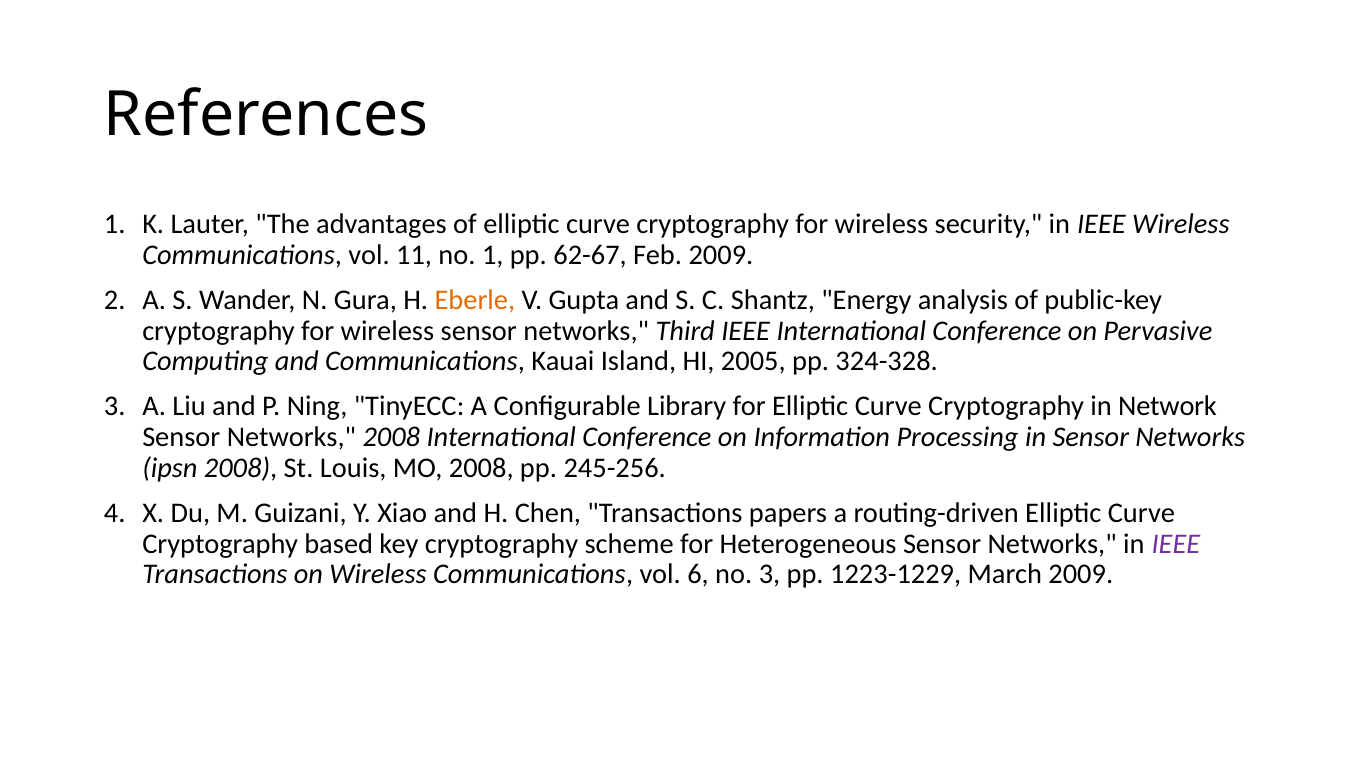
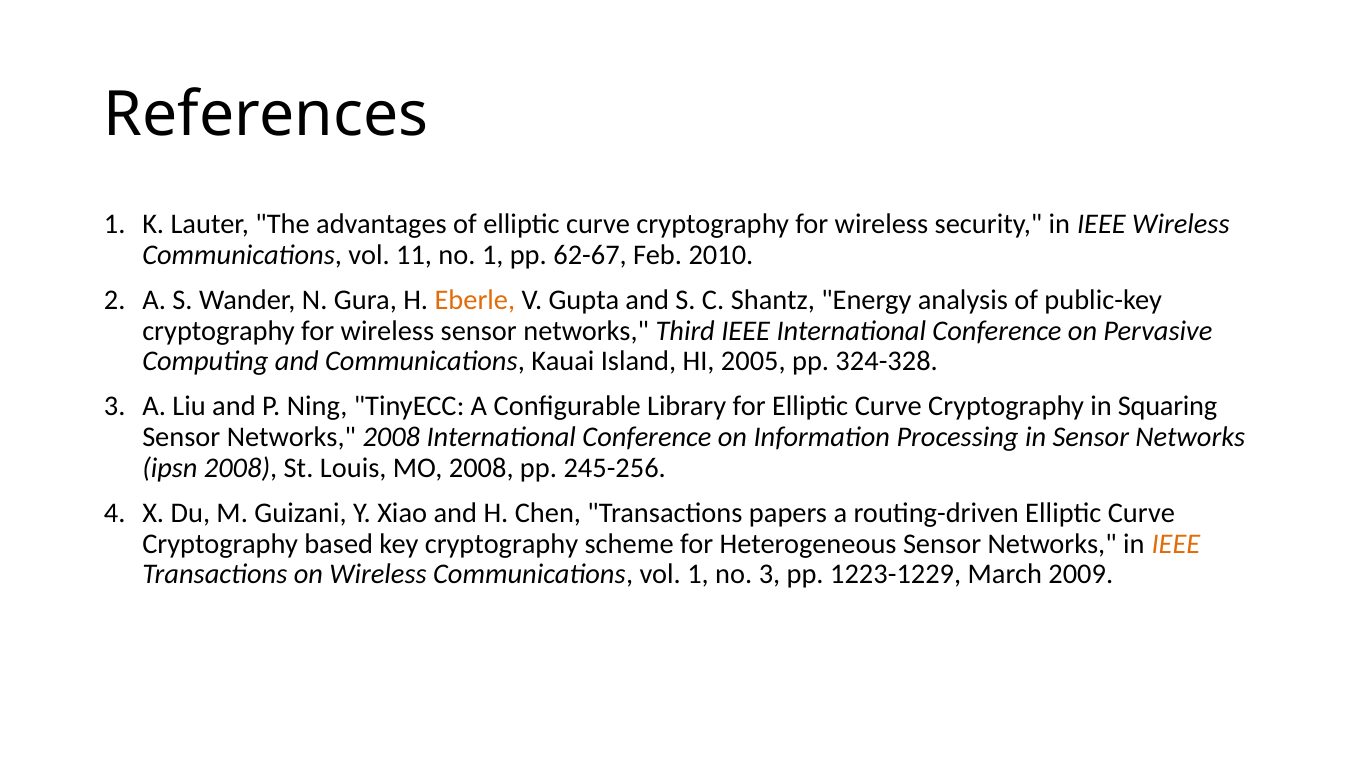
Feb 2009: 2009 -> 2010 (721, 255)
Network: Network -> Squaring (1168, 406)
IEEE colour: purple -> orange (1176, 543)
vol 6: 6 -> 1 (698, 574)
